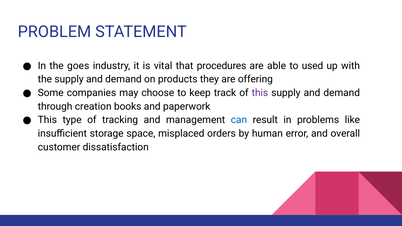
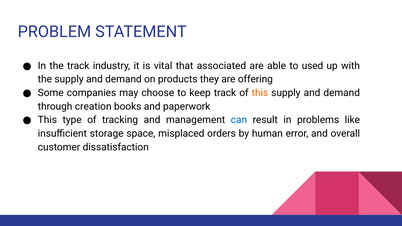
the goes: goes -> track (78, 66)
procedures: procedures -> associated (221, 66)
this colour: purple -> orange (260, 93)
